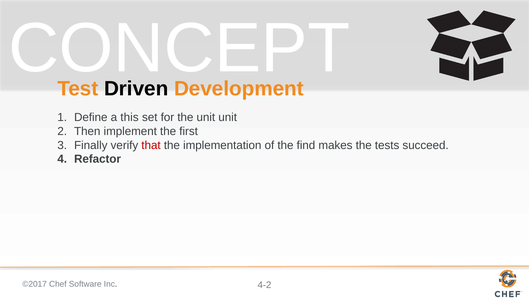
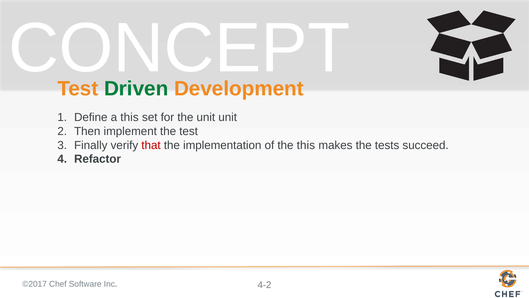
Driven colour: black -> green (136, 89)
the first: first -> test (189, 131)
the find: find -> this (306, 145)
